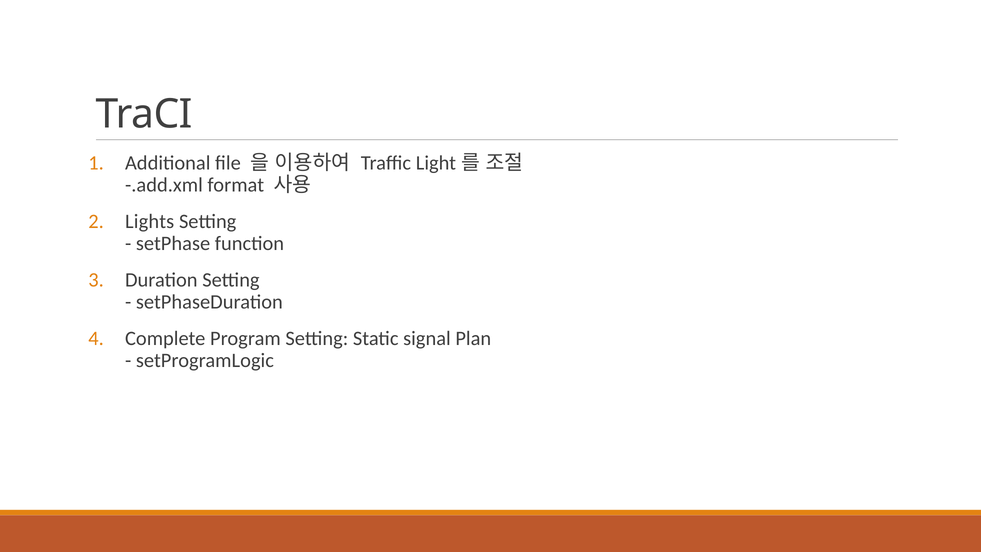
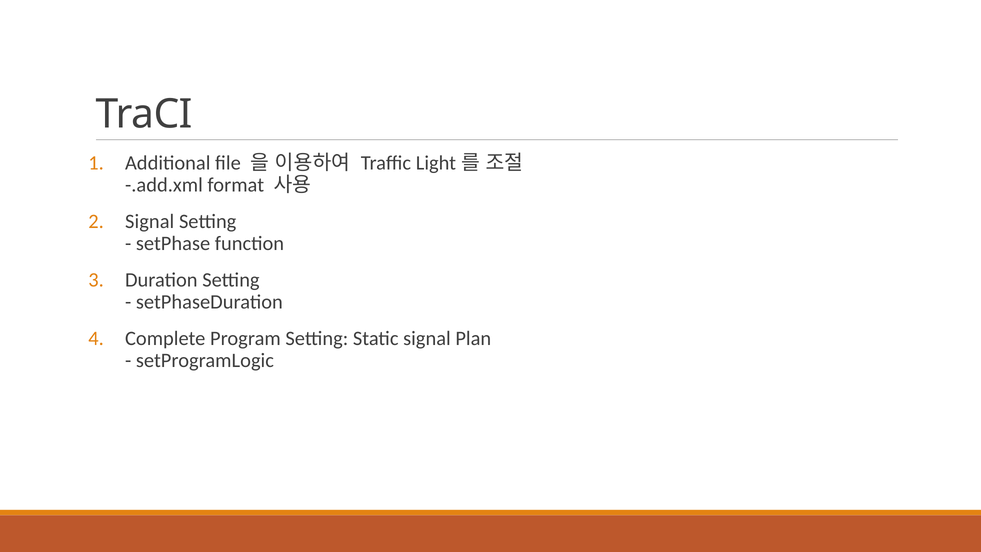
Lights: Lights -> Signal (150, 222)
